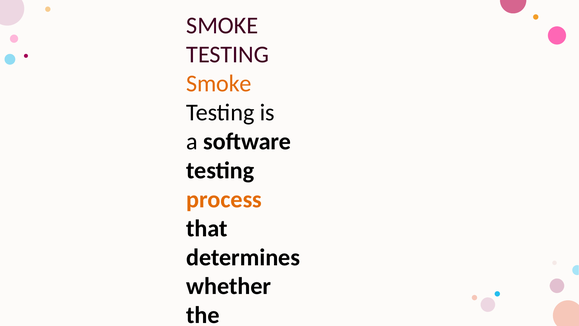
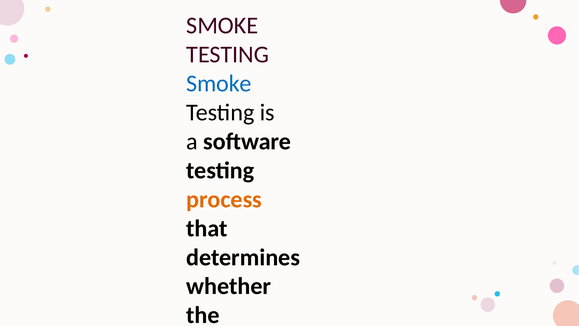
Smoke colour: orange -> blue (219, 83)
